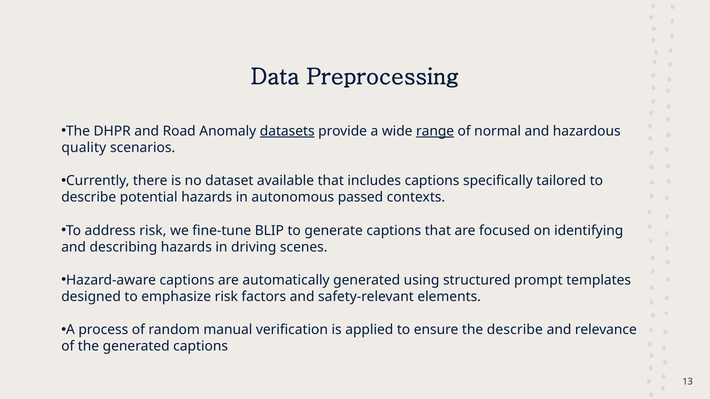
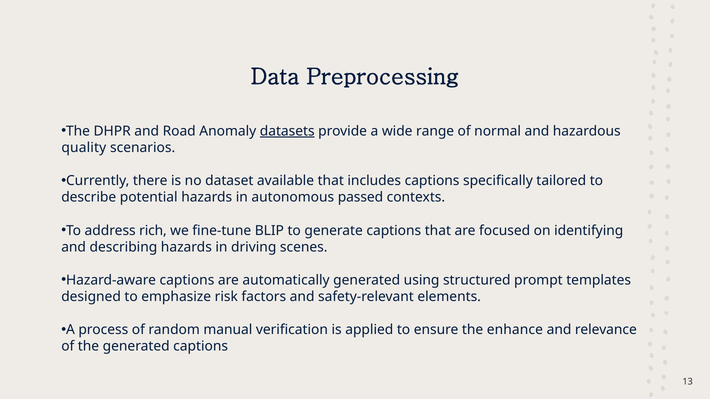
range underline: present -> none (435, 131)
address risk: risk -> rich (153, 231)
the describe: describe -> enhance (515, 330)
